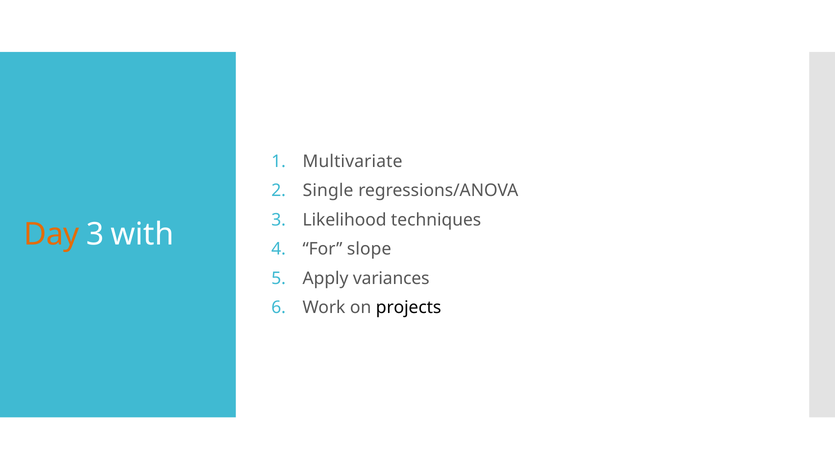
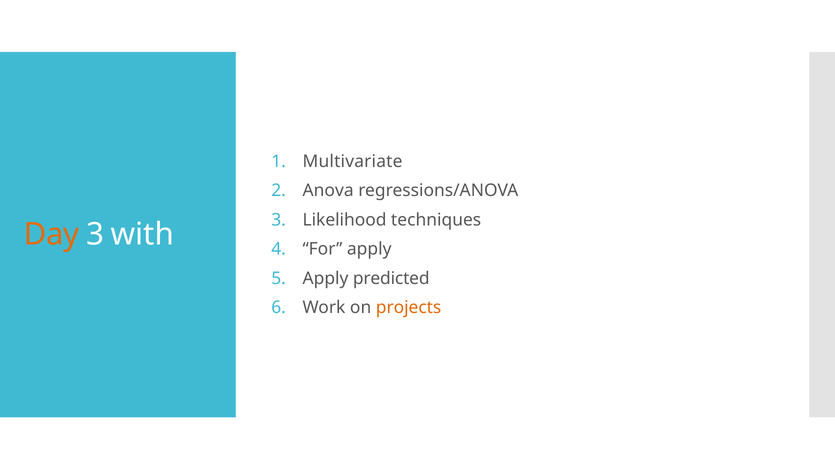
Single: Single -> Anova (328, 191)
For slope: slope -> apply (369, 249)
variances: variances -> predicted (391, 278)
projects colour: black -> orange (409, 307)
